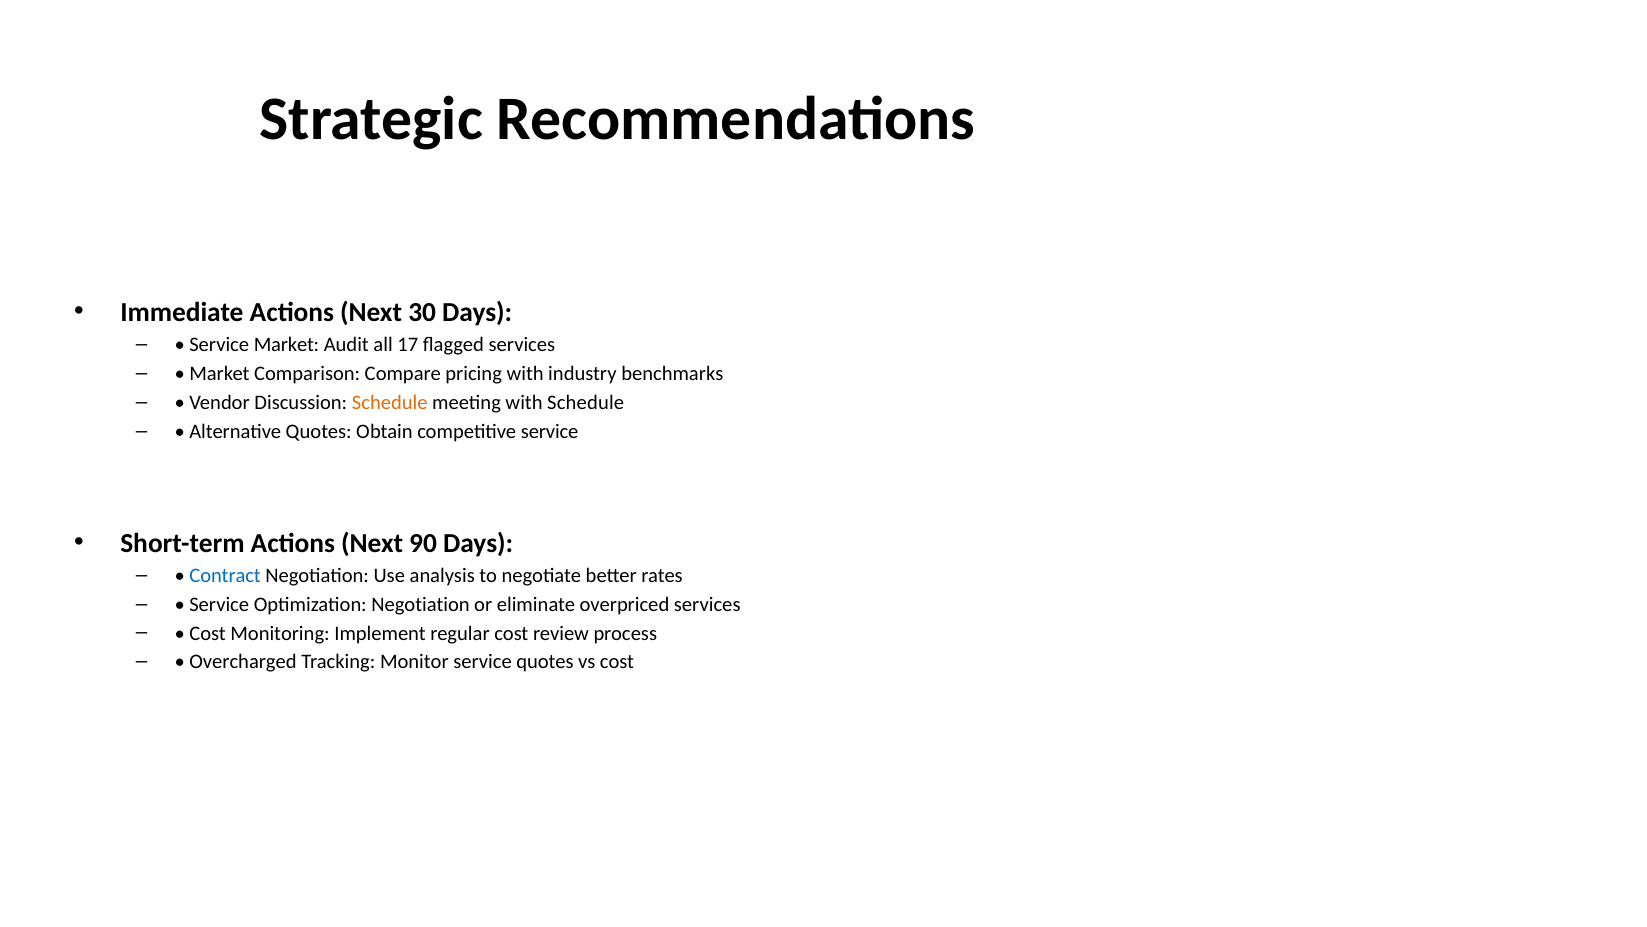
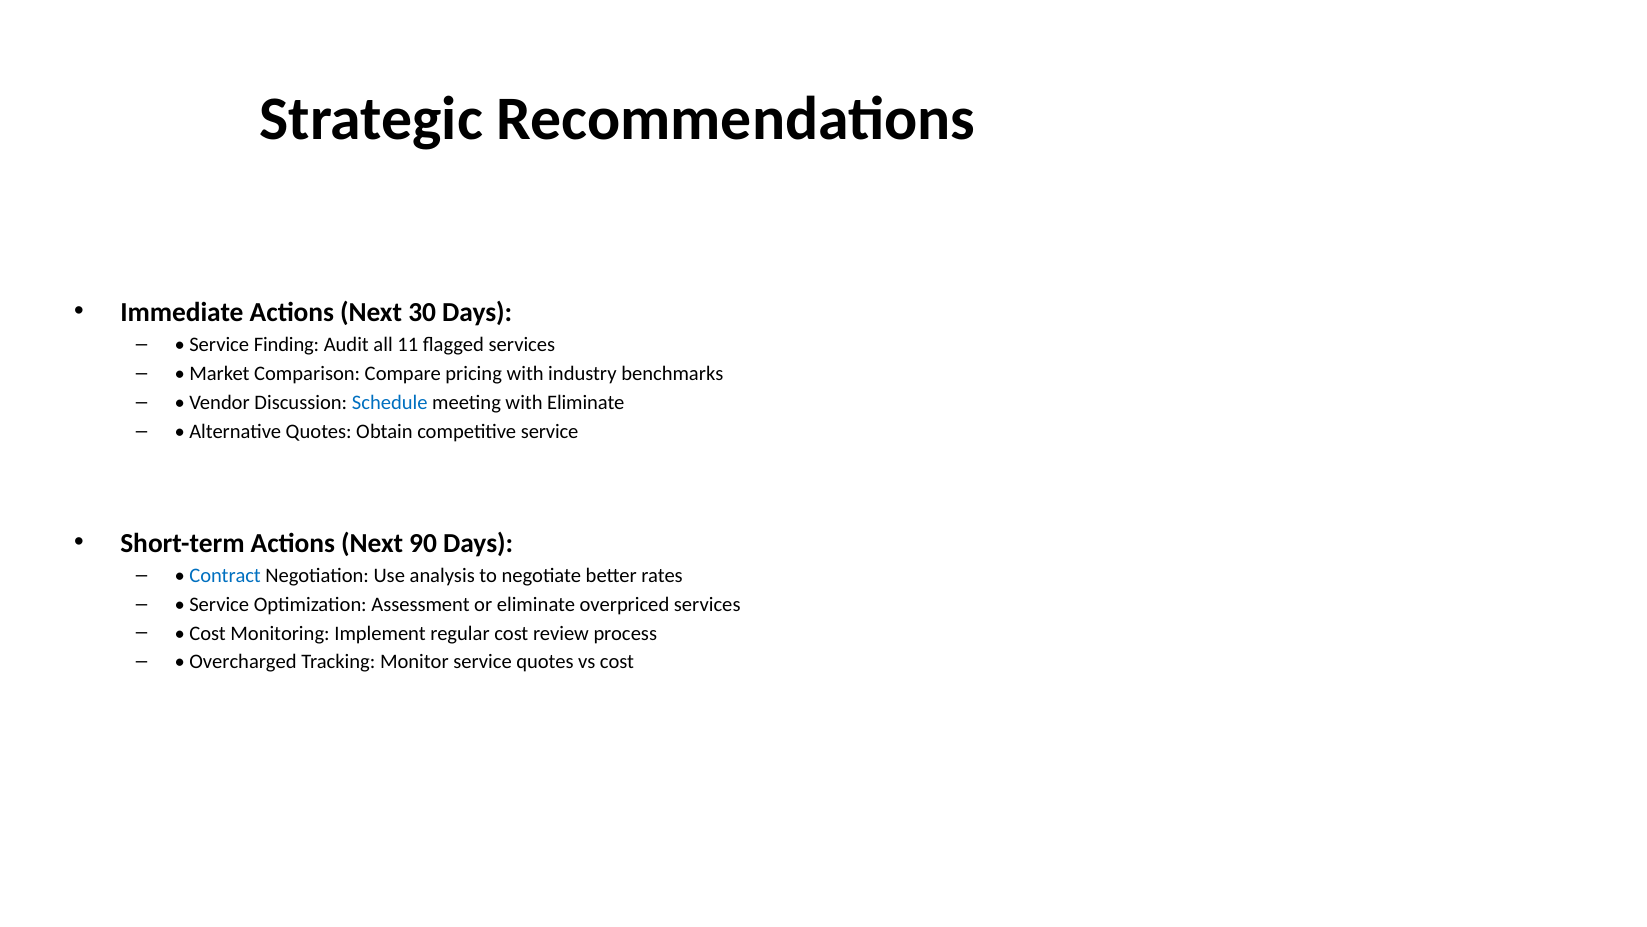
Service Market: Market -> Finding (287, 345)
17: 17 -> 11 (408, 345)
Schedule colour: orange -> blue (390, 402)
with Schedule: Schedule -> Eliminate (586, 402)
Optimization Negotiation: Negotiation -> Assessment (421, 604)
